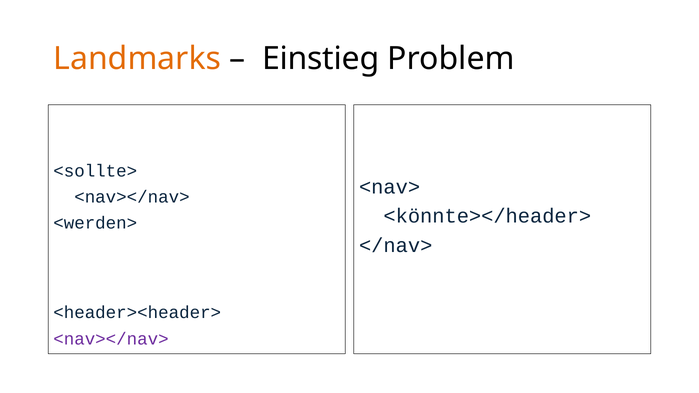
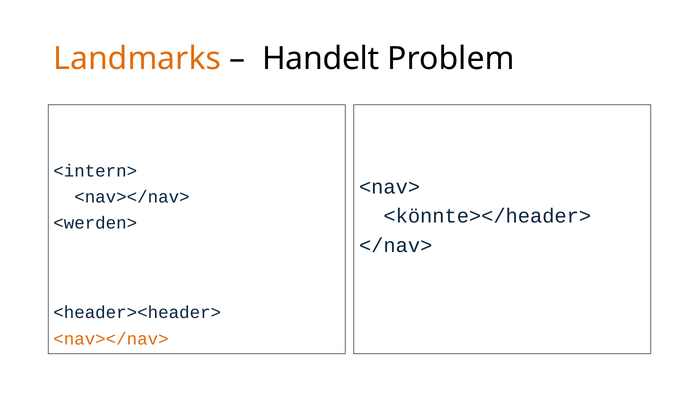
Einstieg: Einstieg -> Handelt (321, 59)
<sollte>: <sollte> -> <intern> (95, 171)
<nav></nav> colour: purple -> orange (111, 339)
